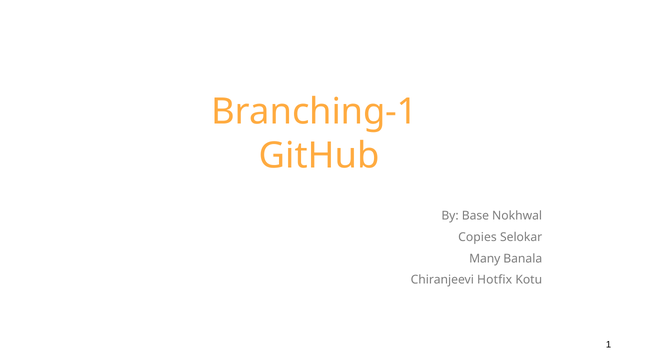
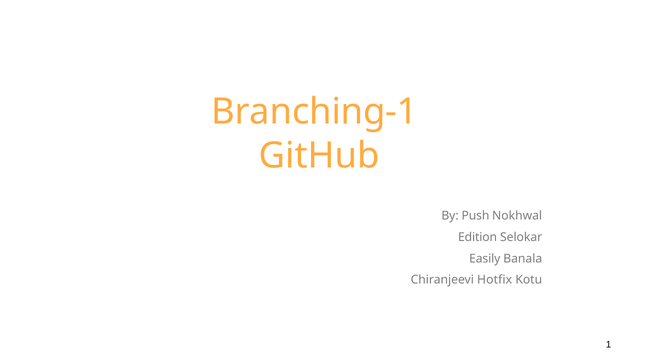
Base: Base -> Push (475, 216)
Copies: Copies -> Edition (478, 237)
Many: Many -> Easily (485, 259)
